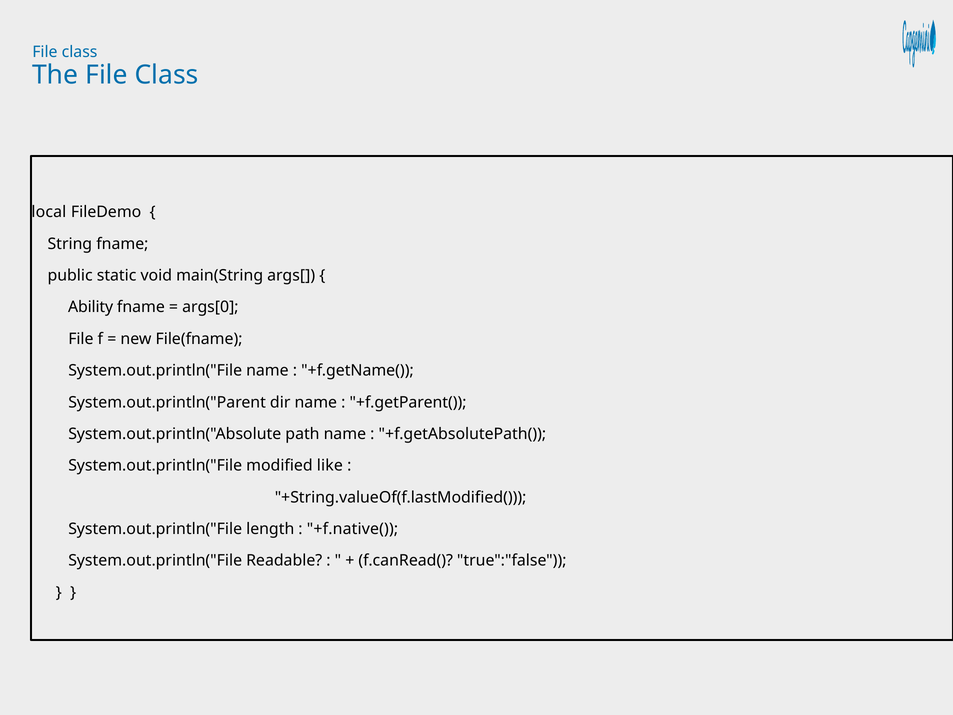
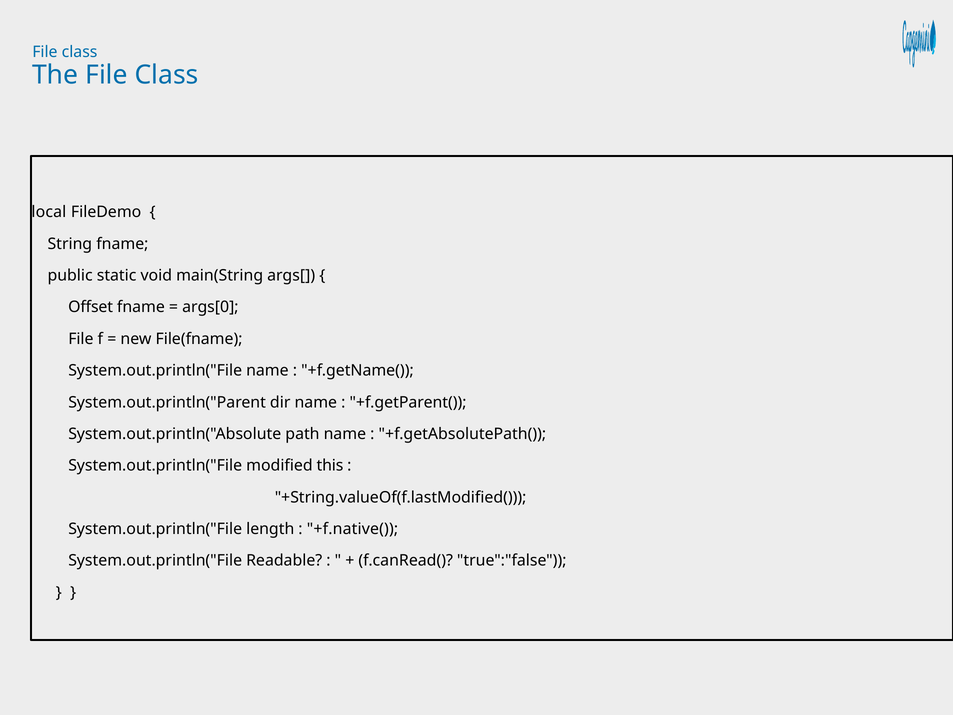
Ability: Ability -> Offset (91, 307)
like: like -> this (330, 465)
